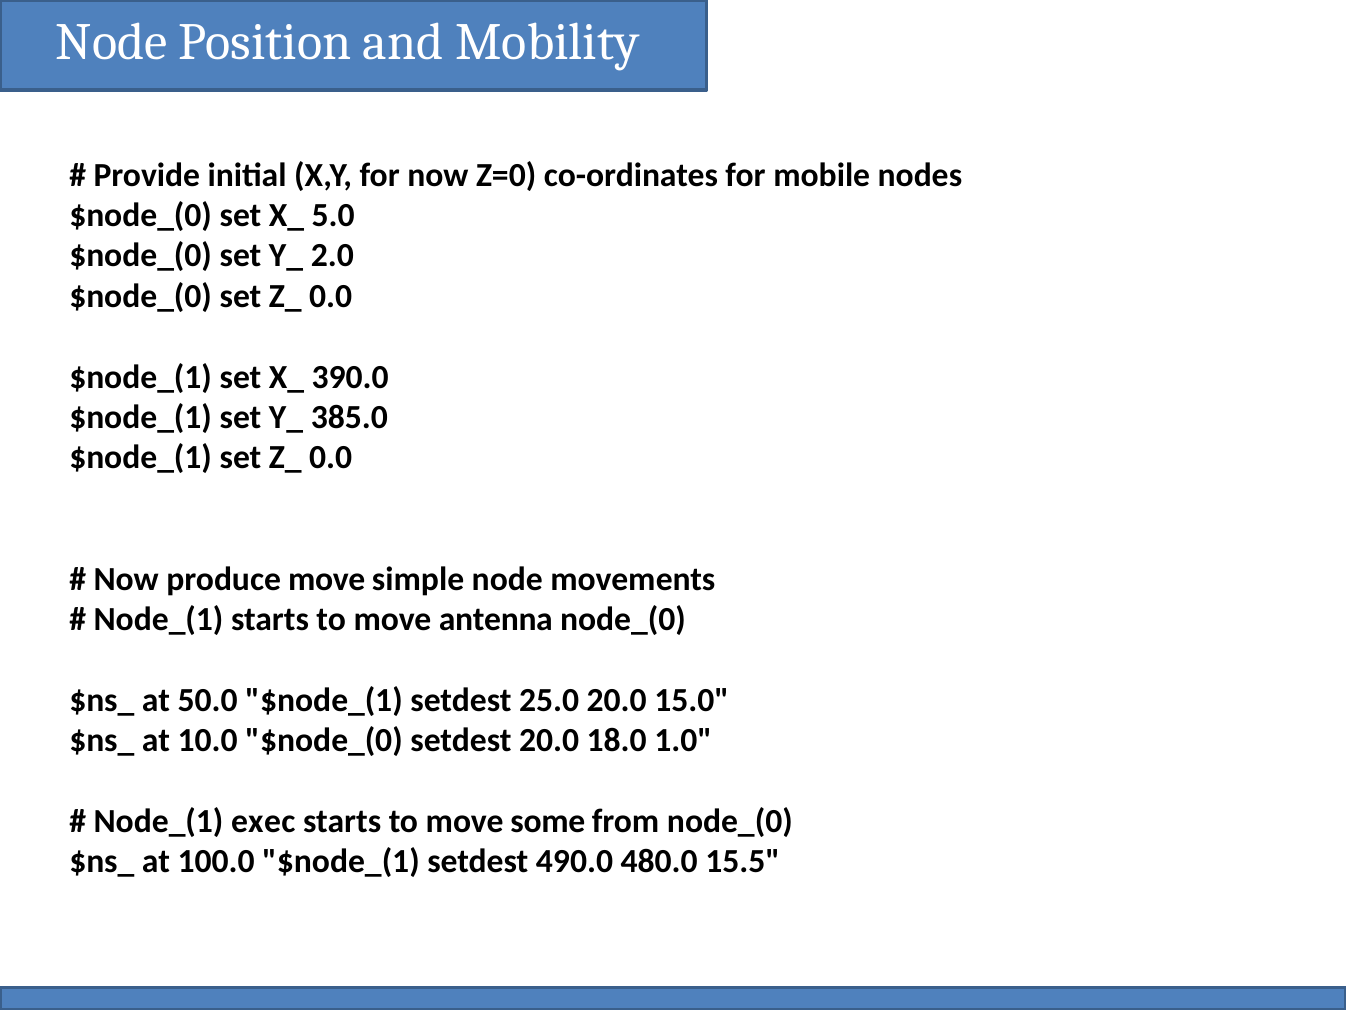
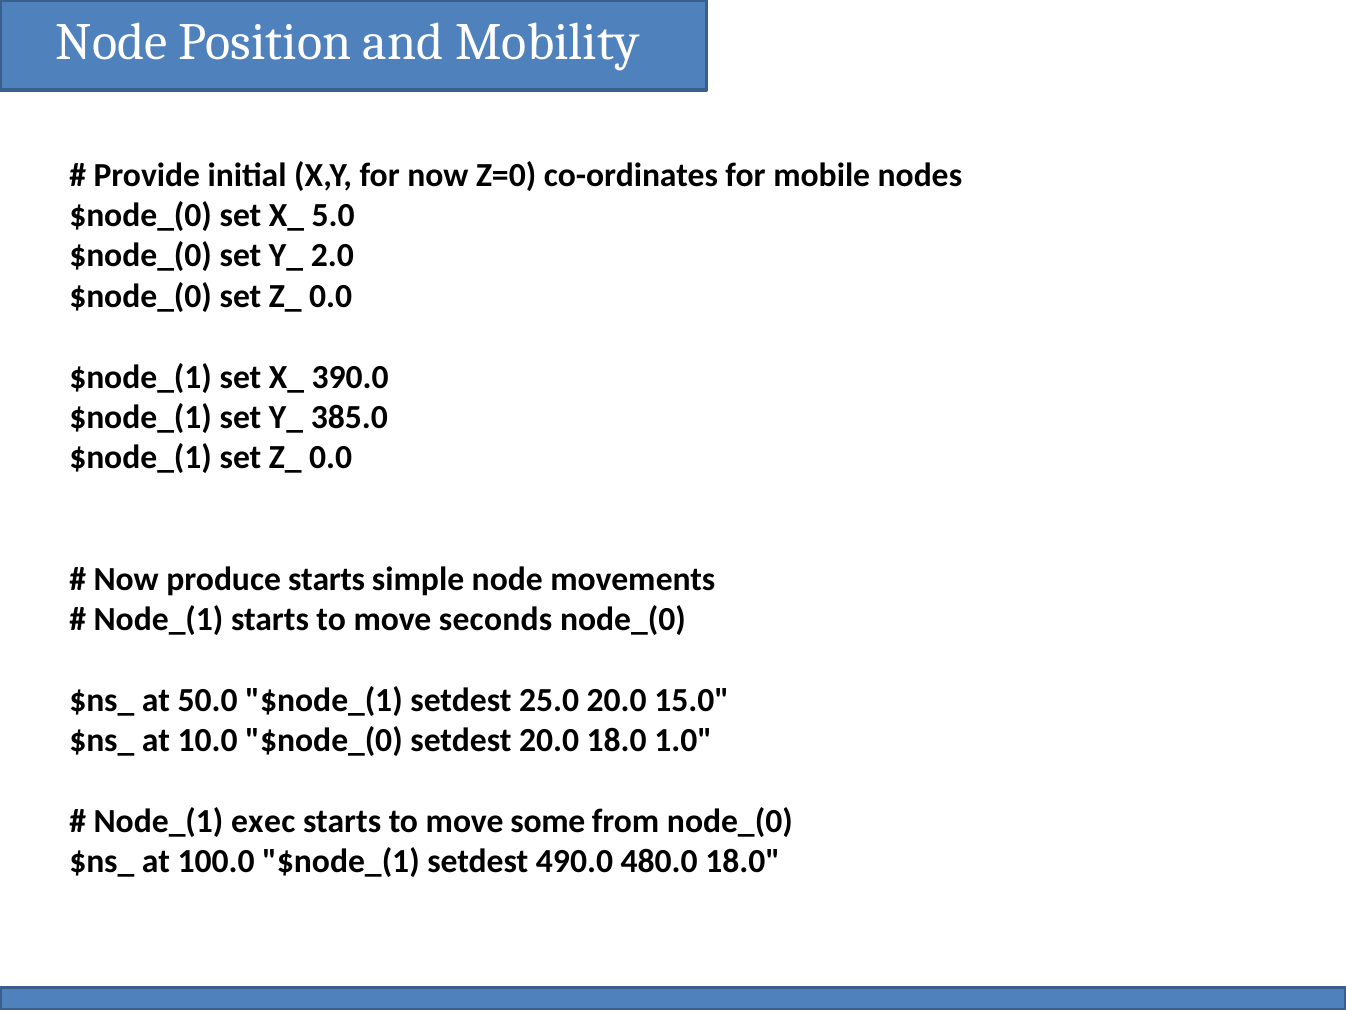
produce move: move -> starts (327, 579)
antenna: antenna -> seconds (496, 619)
480.0 15.5: 15.5 -> 18.0 (743, 861)
